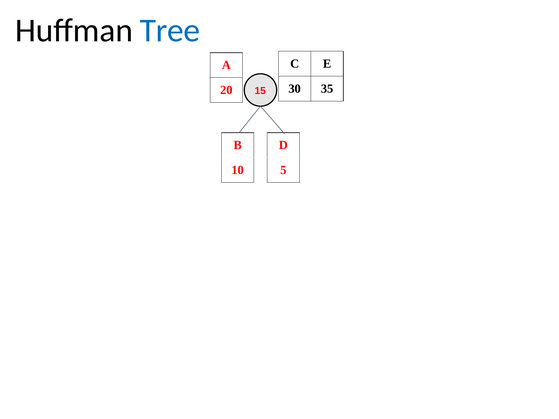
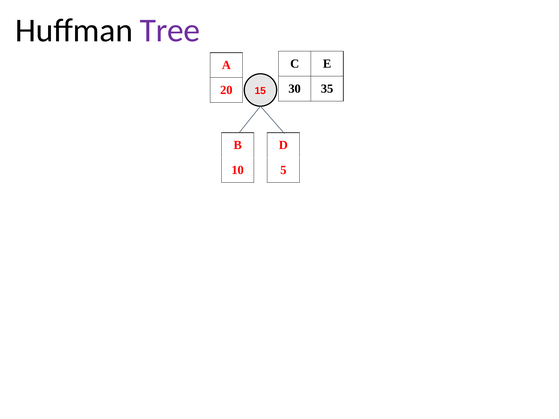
Tree colour: blue -> purple (170, 31)
